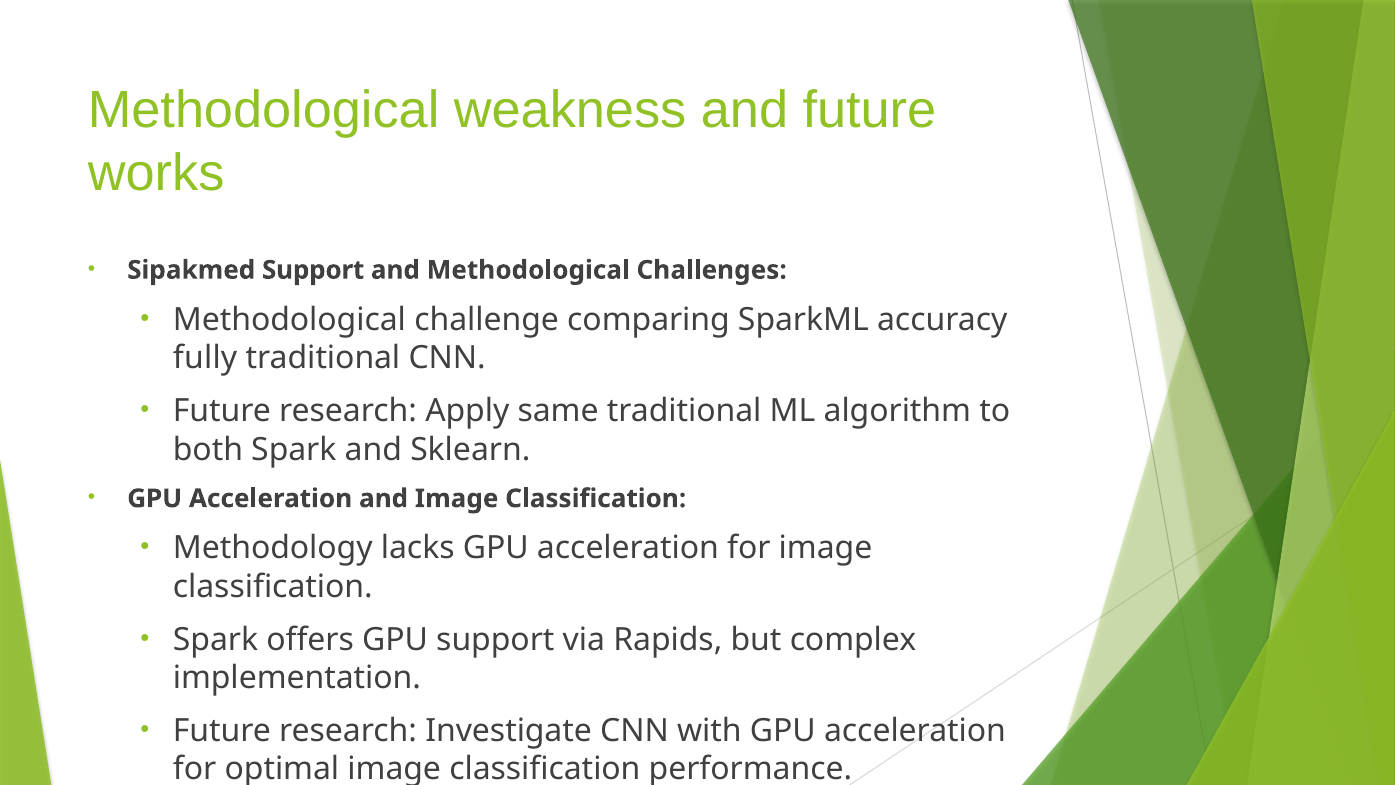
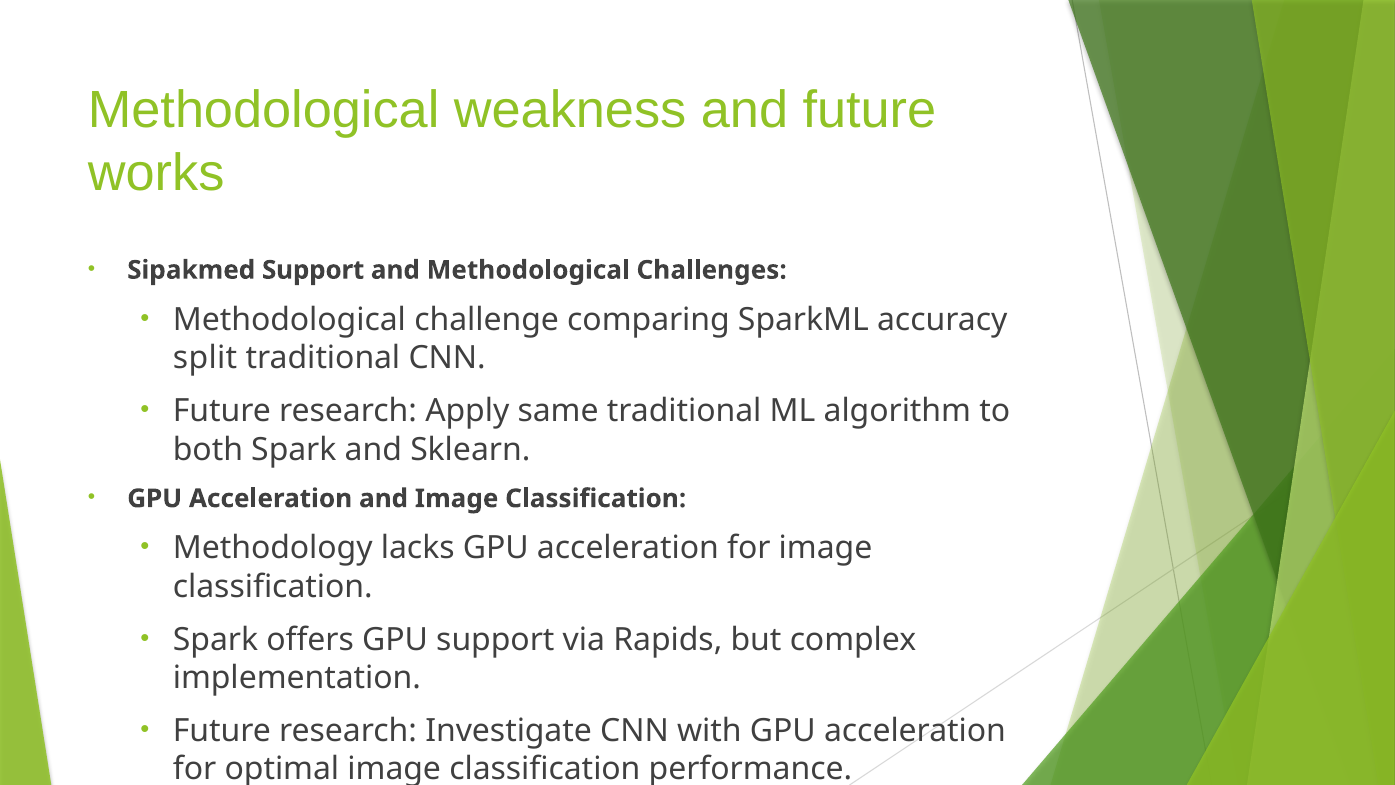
fully: fully -> split (205, 358)
